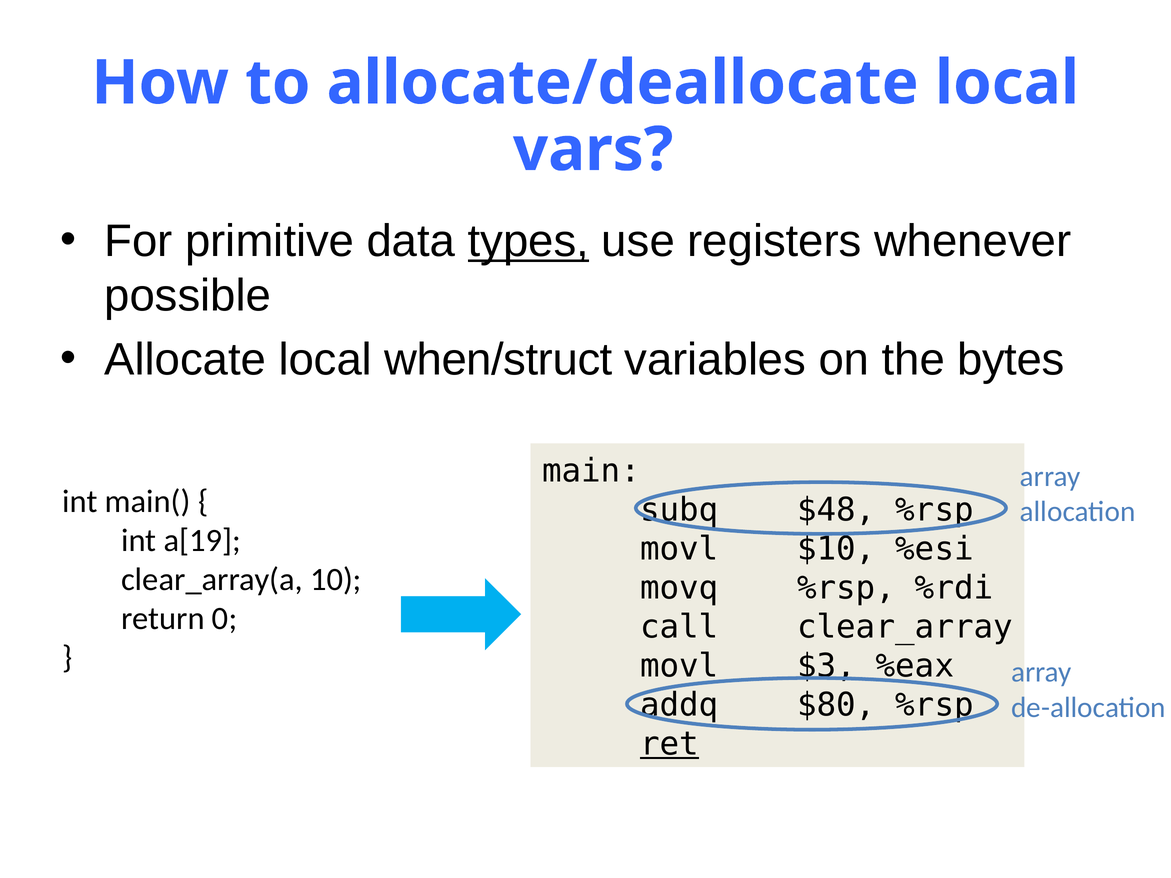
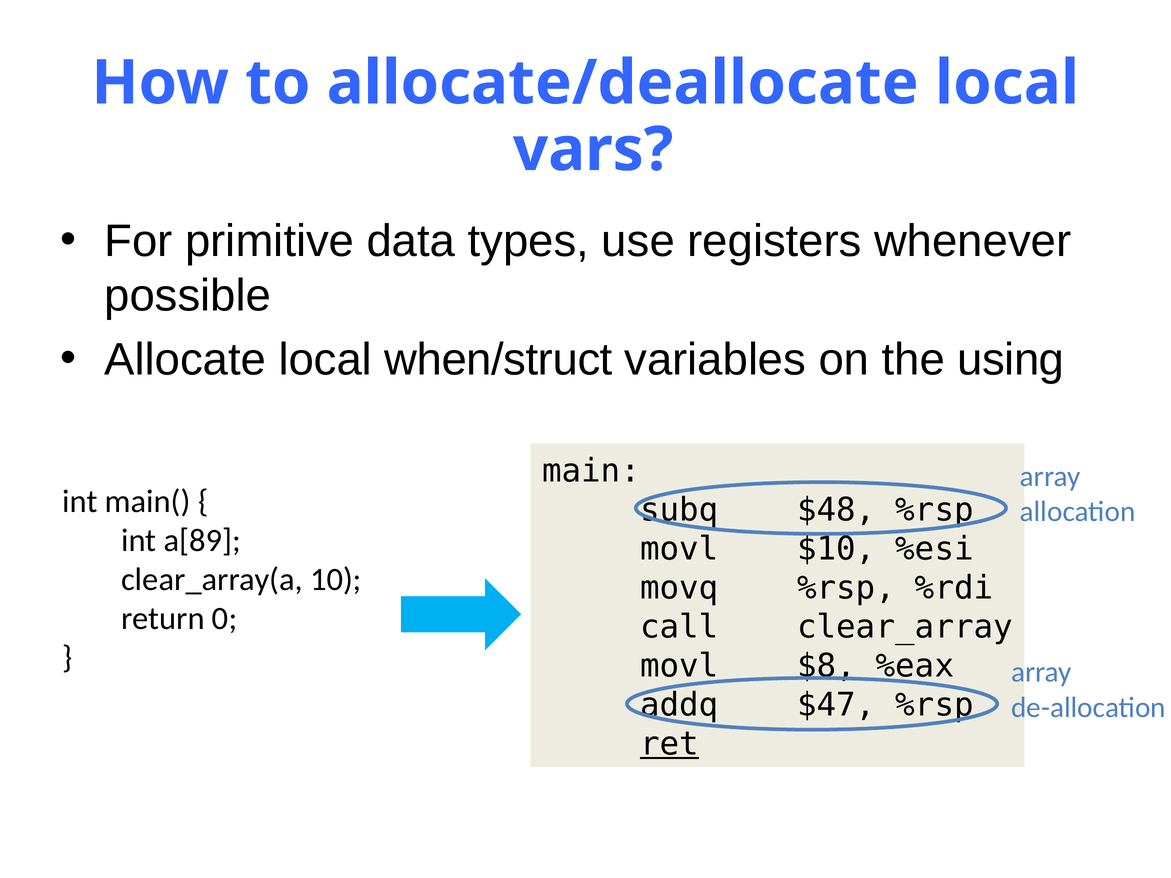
types underline: present -> none (528, 241)
bytes: bytes -> using (1011, 360)
a[19: a[19 -> a[89 (202, 541)
$3: $3 -> $8 (827, 666)
$80: $80 -> $47 (836, 705)
